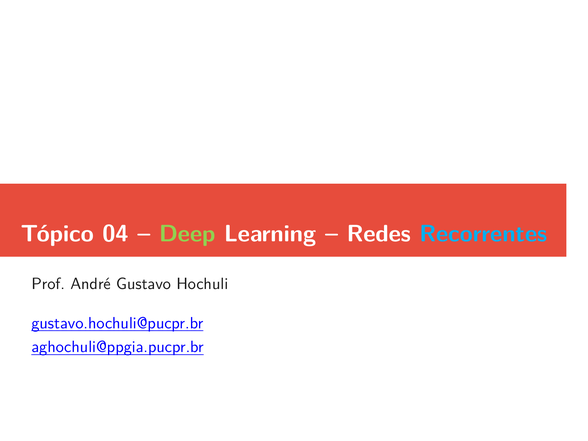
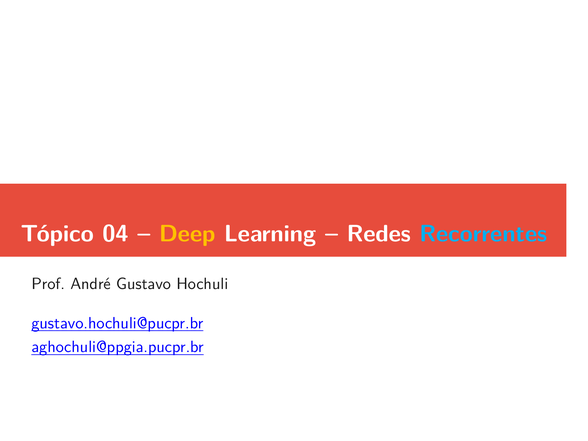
Deep colour: light green -> yellow (187, 234)
